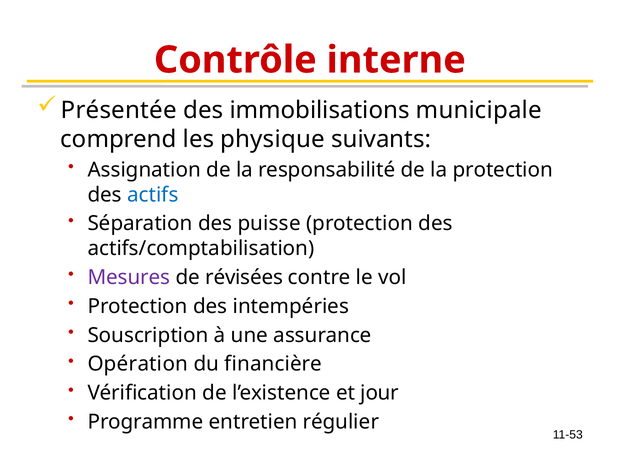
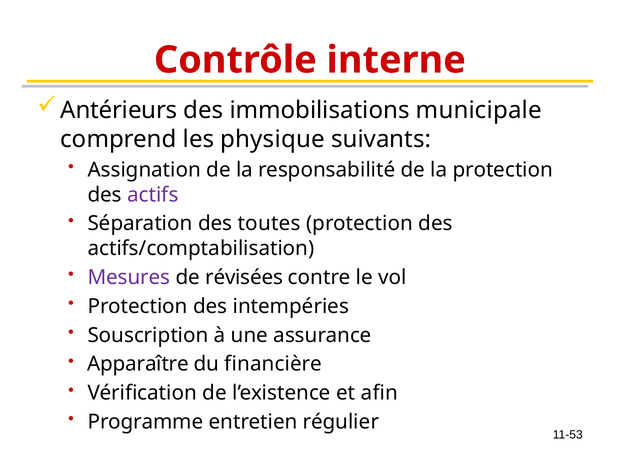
Présentée: Présentée -> Antérieurs (119, 110)
actifs colour: blue -> purple (153, 195)
puisse: puisse -> toutes (269, 224)
Opération: Opération -> Apparaître (138, 364)
jour: jour -> afin (379, 393)
